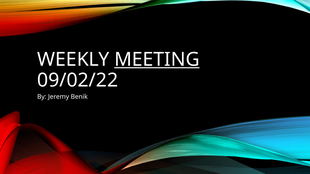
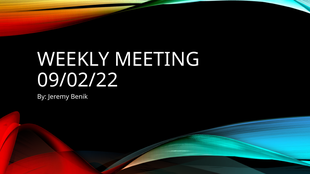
MEETING underline: present -> none (157, 60)
